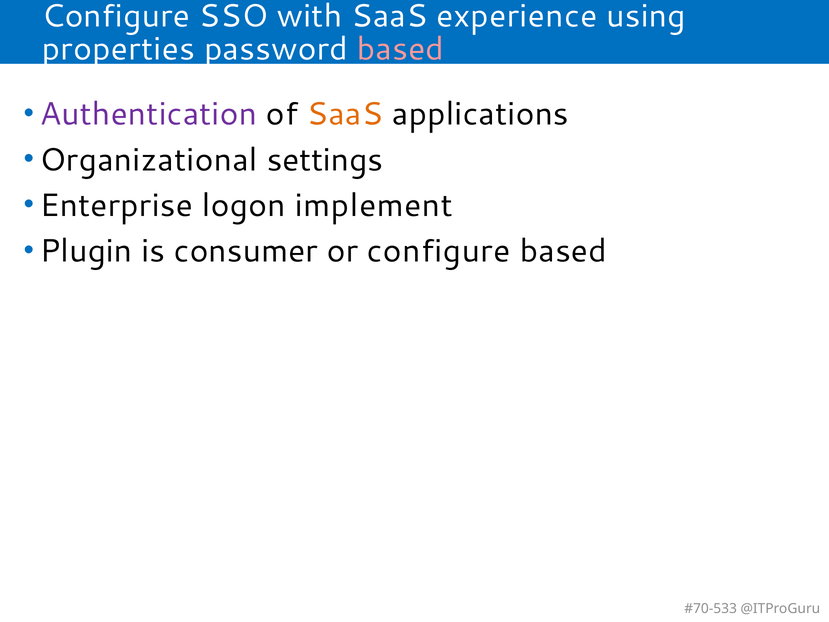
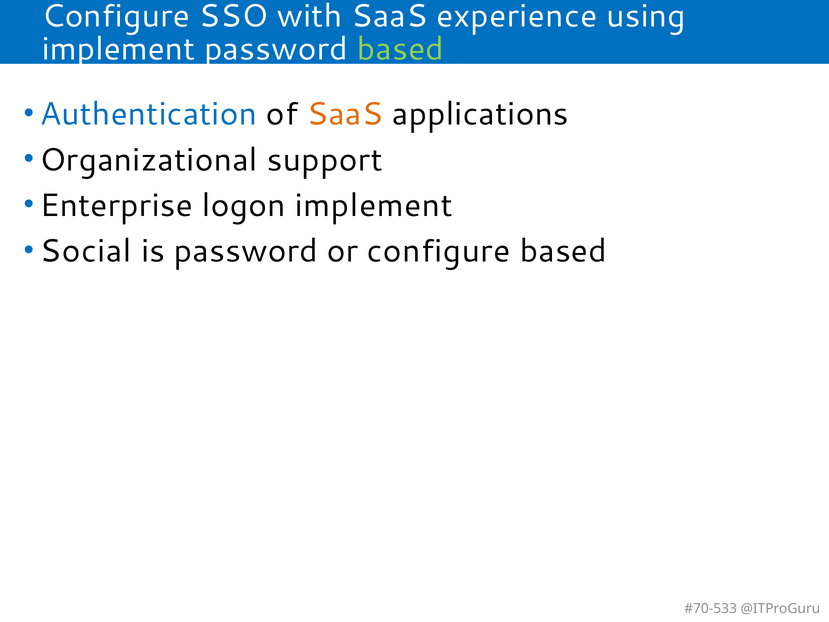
properties: properties -> implement (119, 49)
based colour: pink -> light green (400, 49)
Authentication colour: purple -> blue (148, 114)
settings: settings -> support (325, 160)
Plugin: Plugin -> Social (86, 251)
is consumer: consumer -> password (246, 251)
